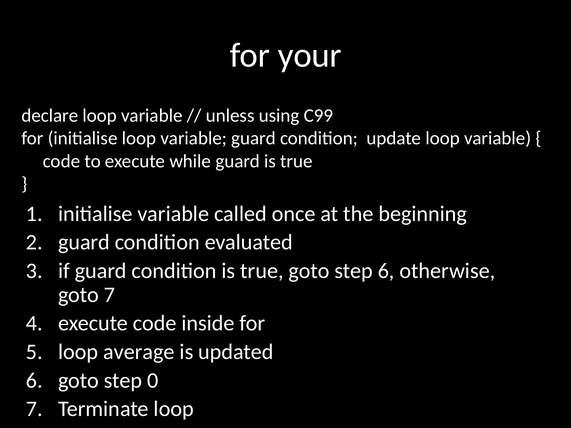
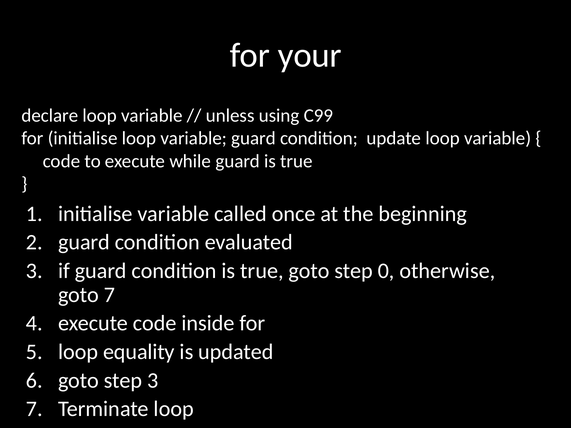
step 6: 6 -> 0 (386, 271)
average: average -> equality (139, 352)
step 0: 0 -> 3 (153, 381)
